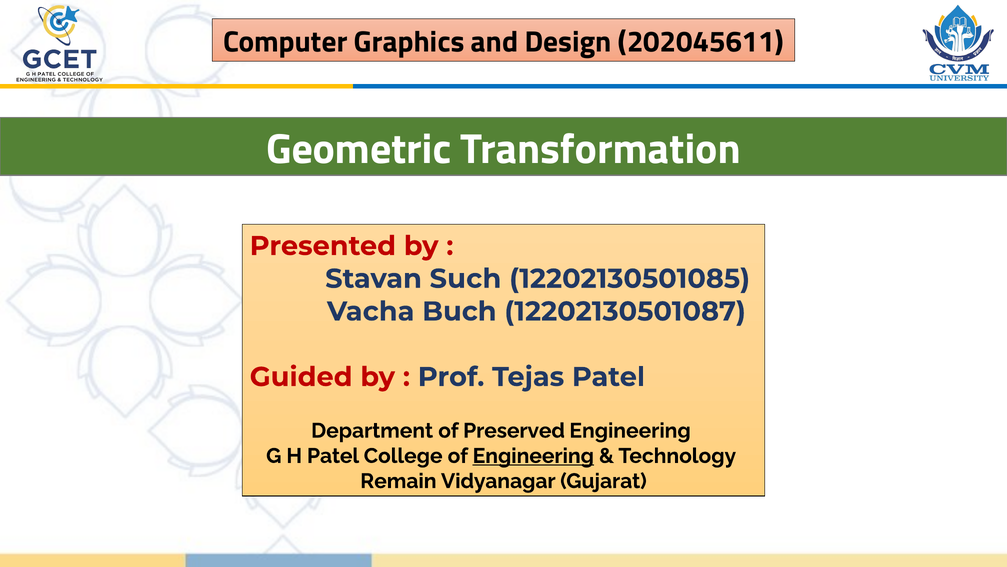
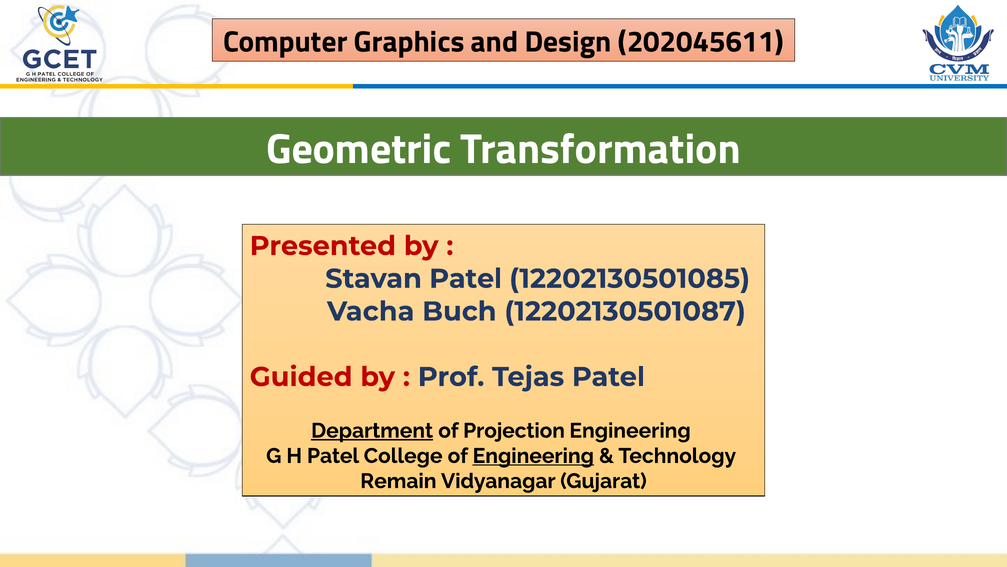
Stavan Such: Such -> Patel (466, 278)
Department underline: none -> present (372, 430)
Preserved: Preserved -> Projection (514, 430)
